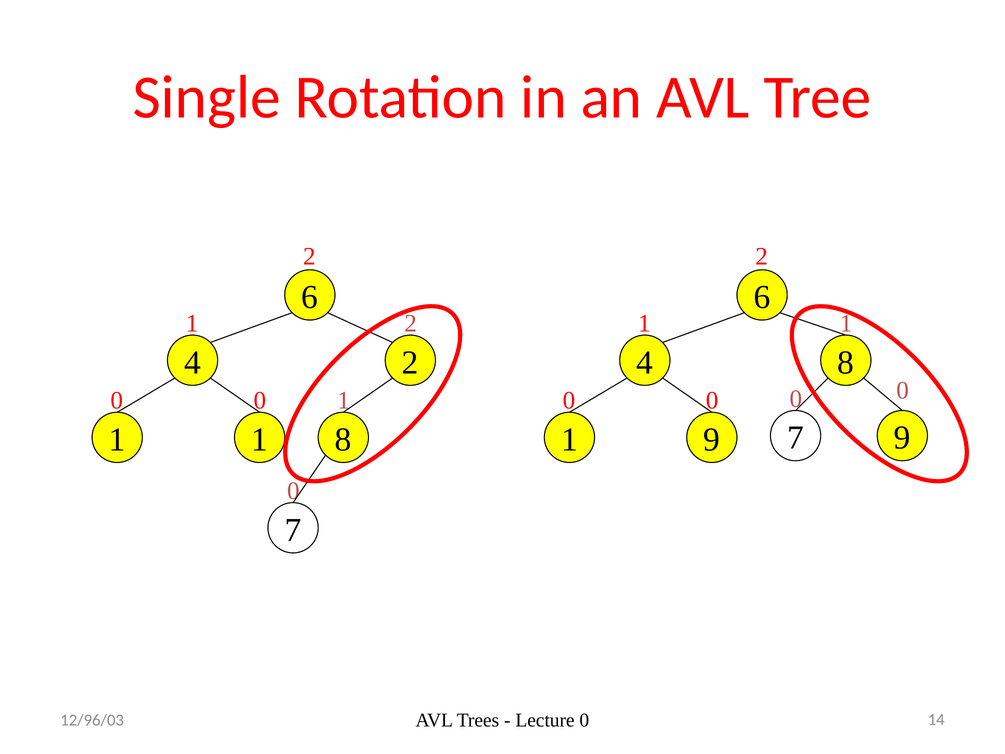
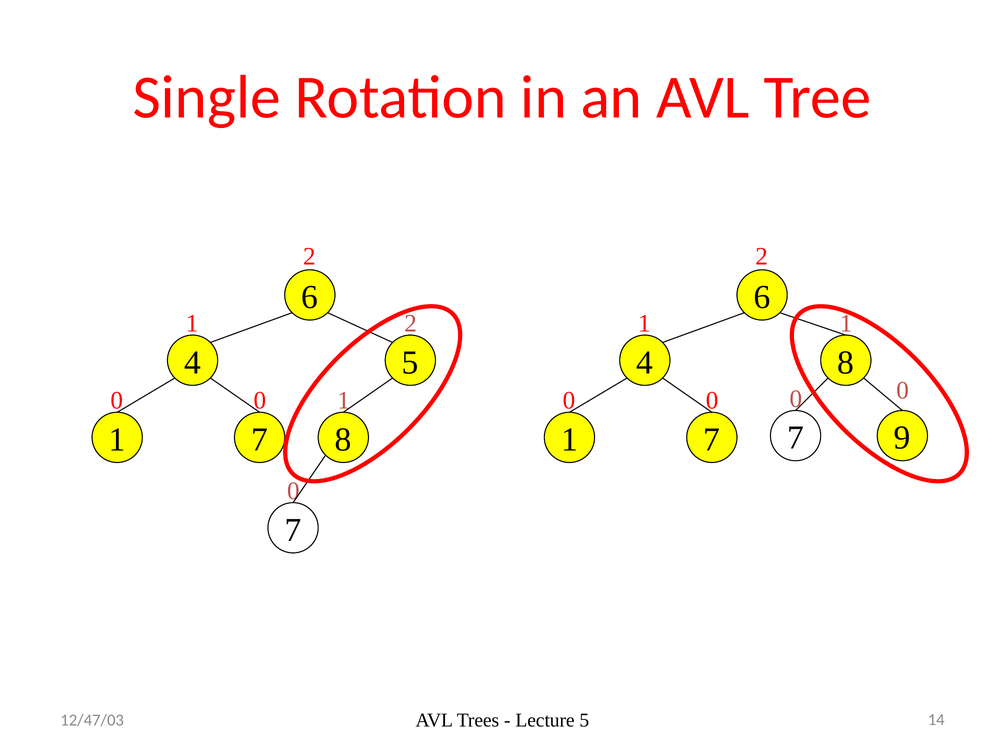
4 2: 2 -> 5 (410, 362)
1: 1 -> 7 (260, 440)
9: 9 -> 7 (712, 440)
Lecture 0: 0 -> 5 (584, 720)
12/96/03: 12/96/03 -> 12/47/03 (92, 720)
